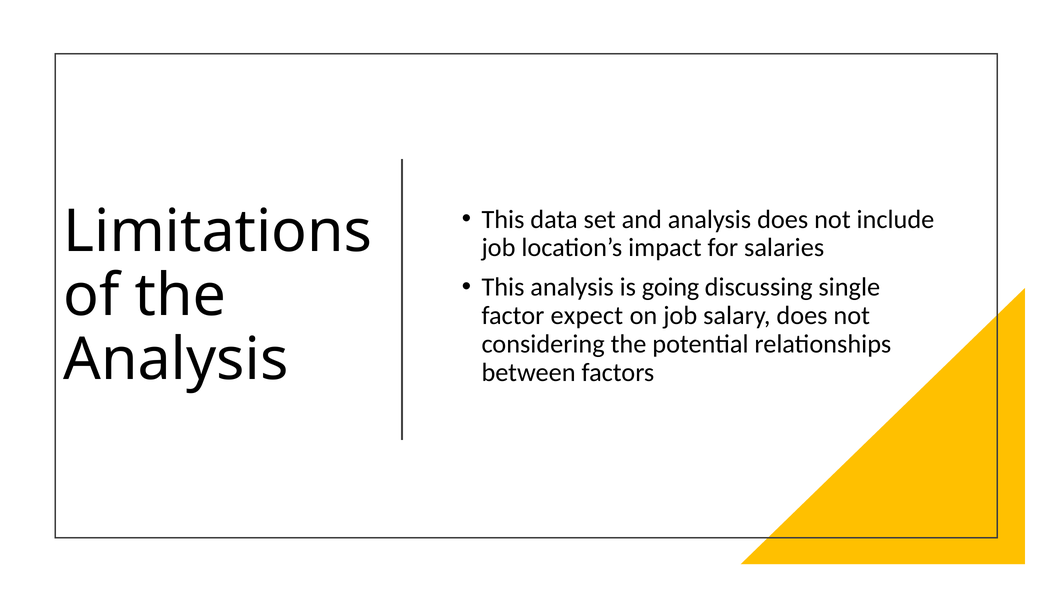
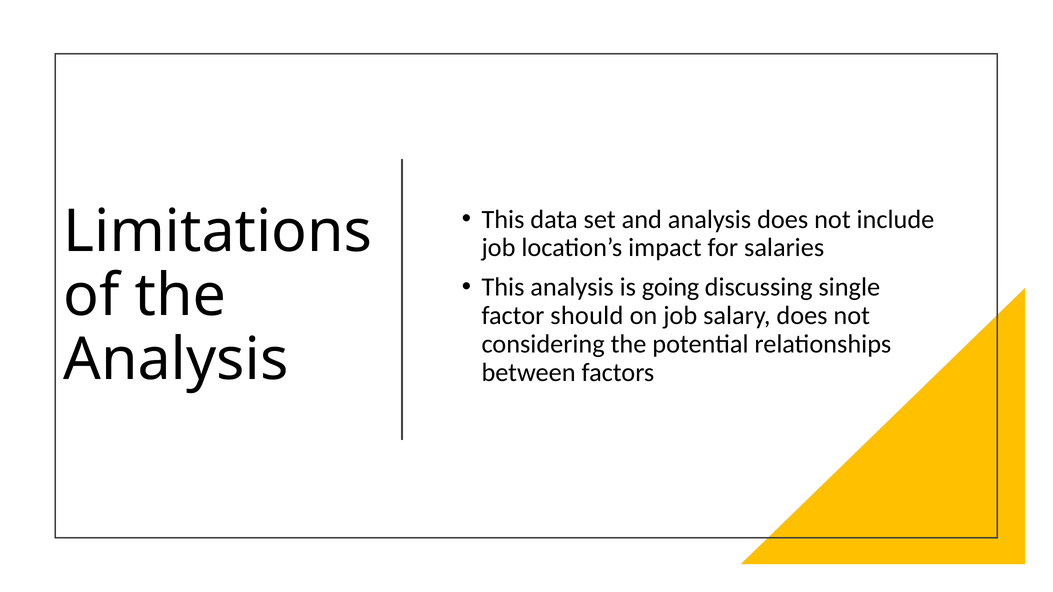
expect: expect -> should (587, 316)
